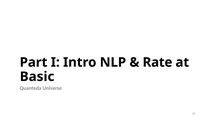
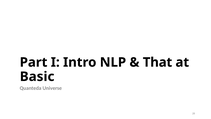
Rate: Rate -> That (158, 62)
